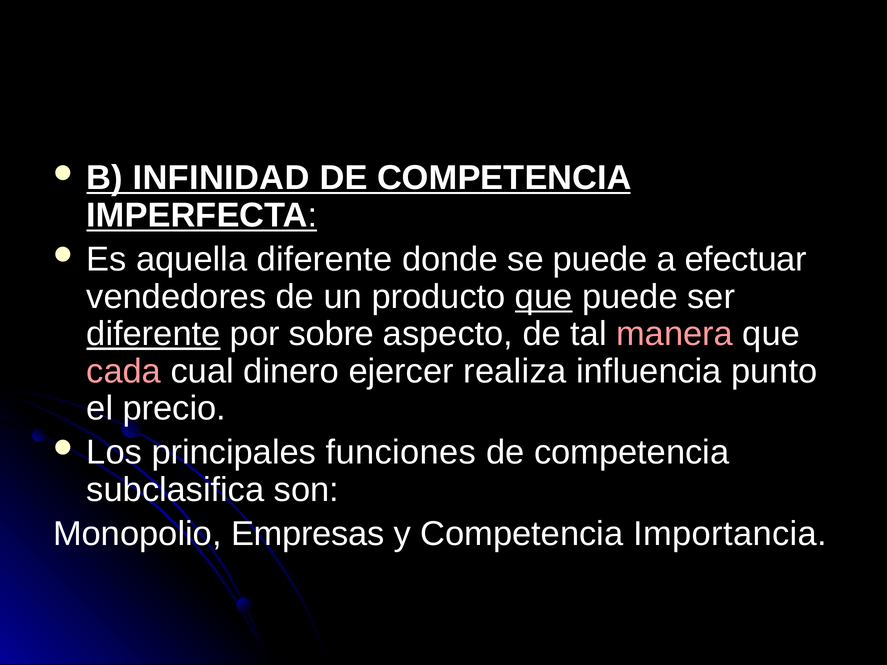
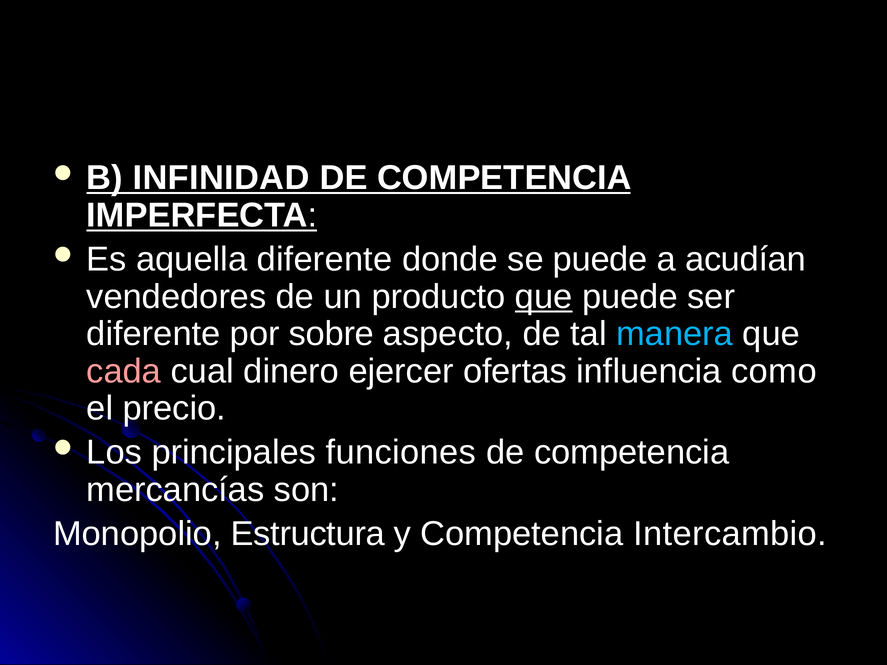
efectuar: efectuar -> acudían (746, 260)
diferente underline: present -> none (153, 334)
manera colour: pink -> light blue (675, 334)
realiza: realiza -> ofertas (515, 371)
punto: punto -> como (774, 371)
subclasifica: subclasifica -> mercancías (175, 490)
Empresas: Empresas -> Estructura (308, 534)
Importancia: Importancia -> Intercambio (730, 534)
